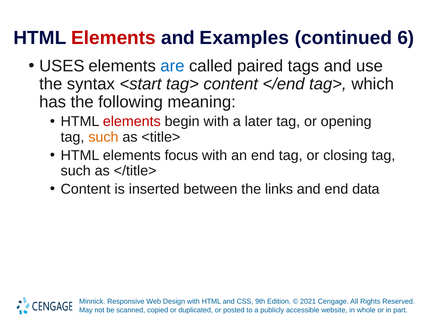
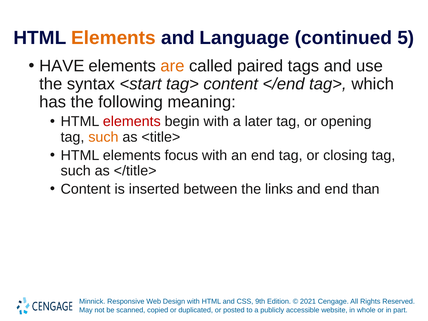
Elements colour: red -> orange (114, 38)
Examples: Examples -> Language (244, 38)
6: 6 -> 5 (406, 38)
USES: USES -> HAVE (62, 66)
are colour: blue -> orange (172, 66)
data: data -> than (366, 189)
